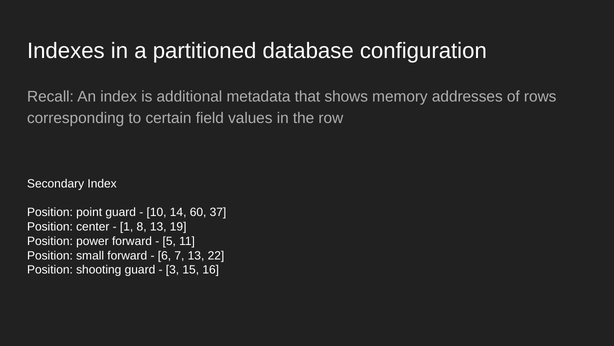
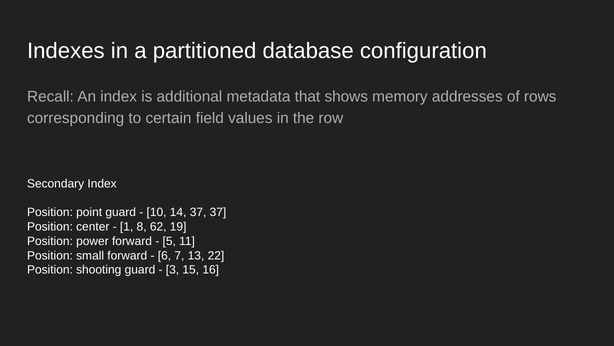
14 60: 60 -> 37 (198, 212)
8 13: 13 -> 62 (158, 226)
